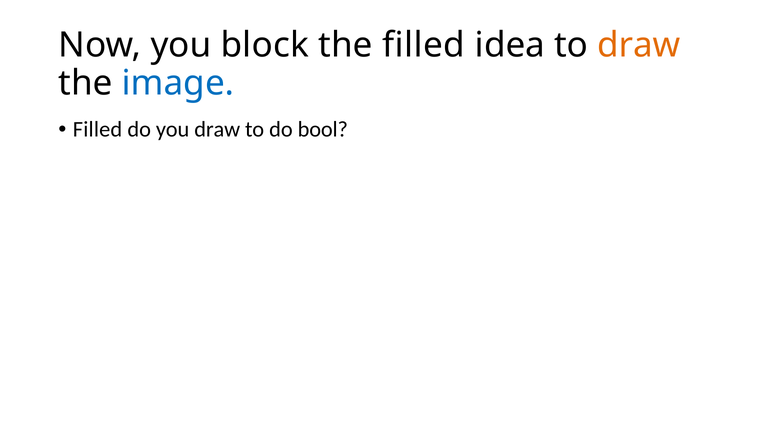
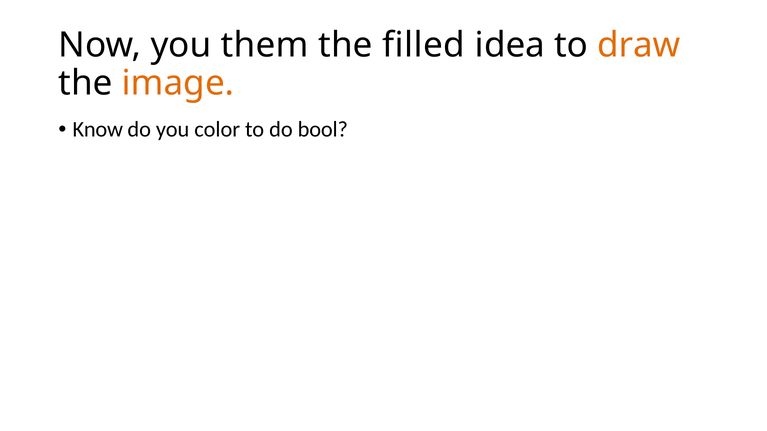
block: block -> them (265, 45)
image colour: blue -> orange (178, 83)
Filled: Filled -> Know (98, 130)
you draw: draw -> color (217, 130)
